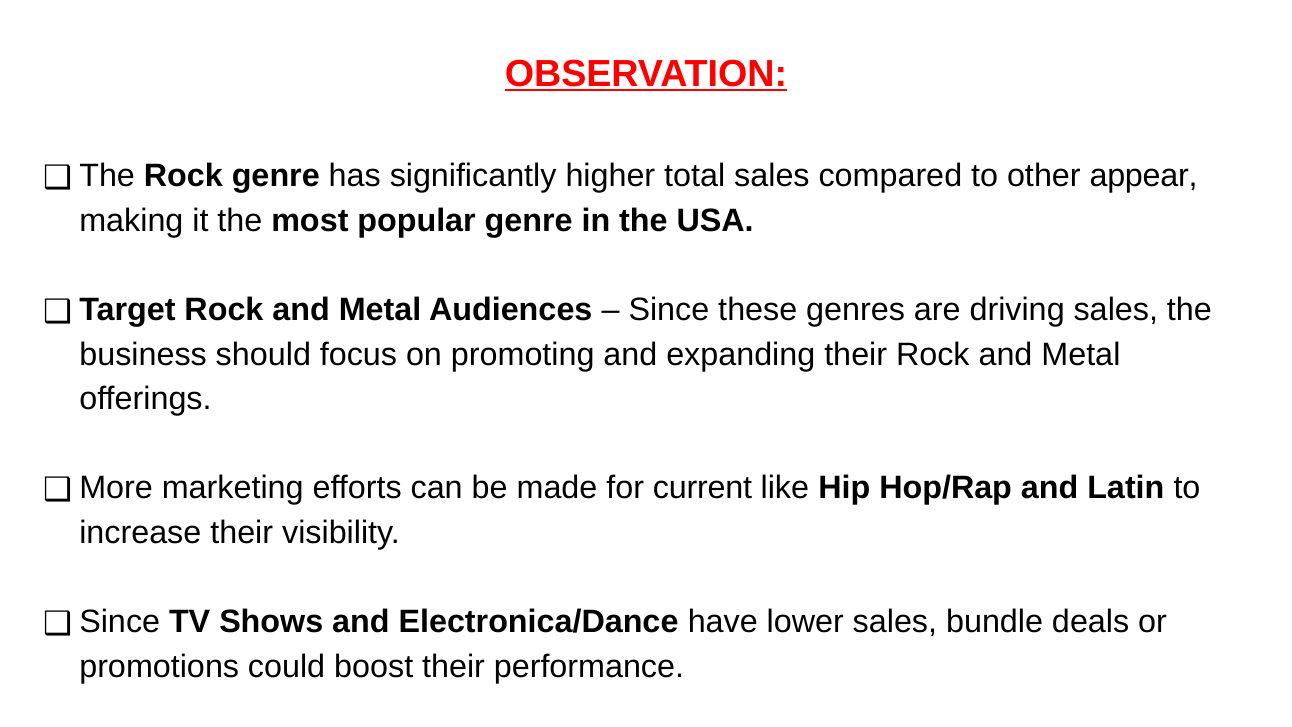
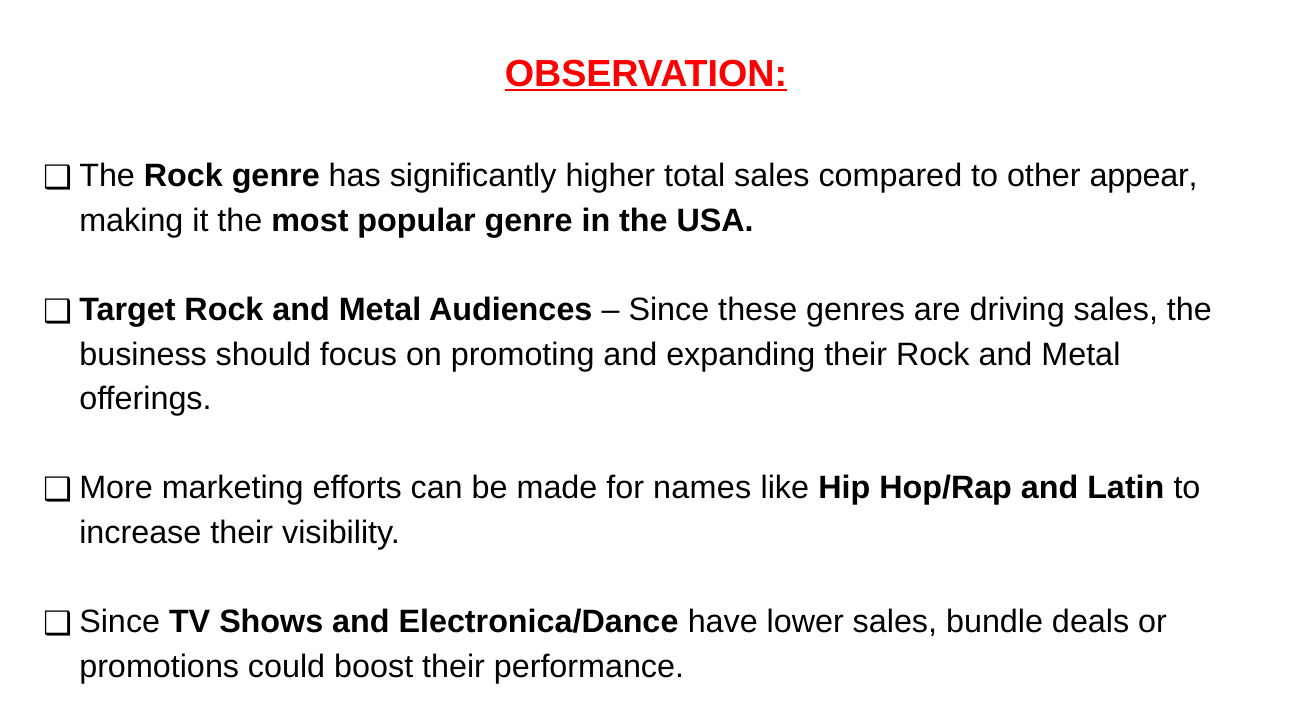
current: current -> names (702, 488)
